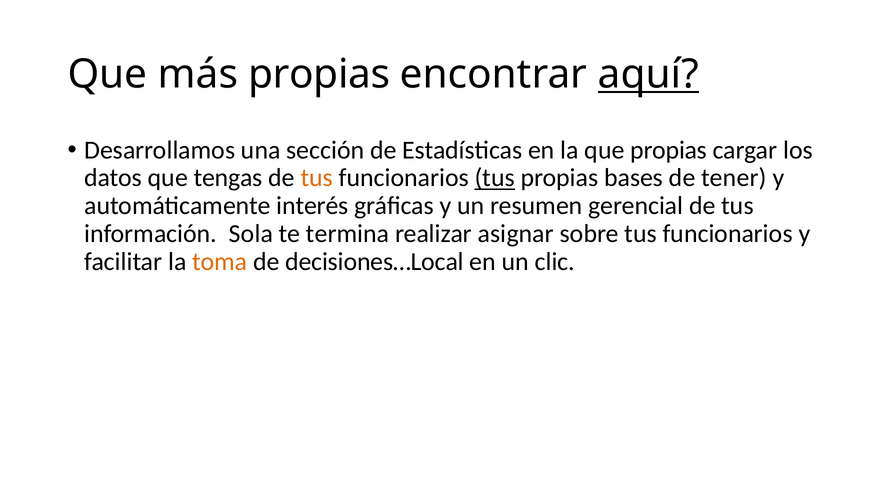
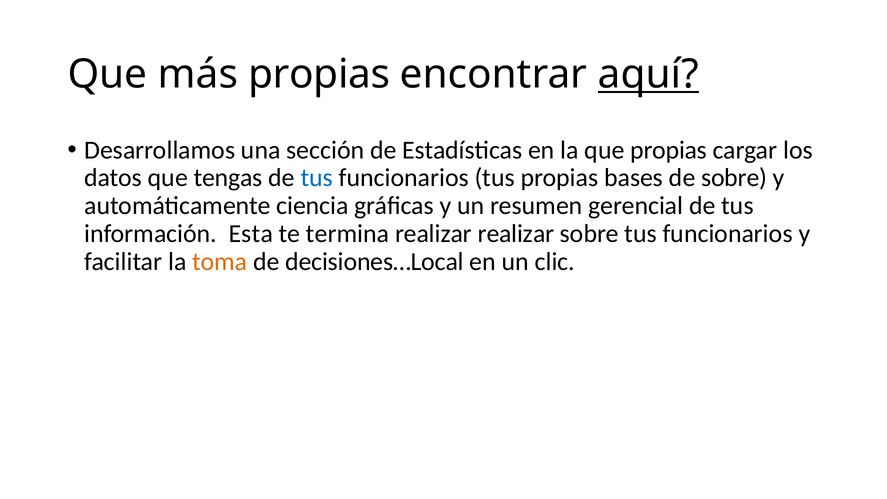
tus colour: orange -> blue (317, 178)
tus underline: present -> none (495, 178)
de tener: tener -> sobre (734, 178)
interés: interés -> ciencia (312, 206)
Sola: Sola -> Esta (251, 234)
realizar asignar: asignar -> realizar (516, 234)
